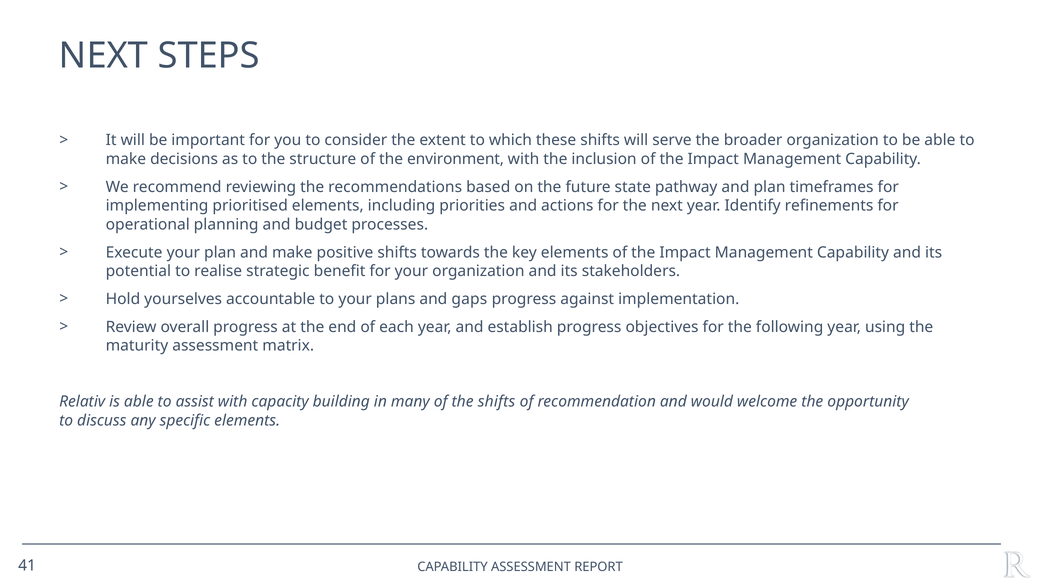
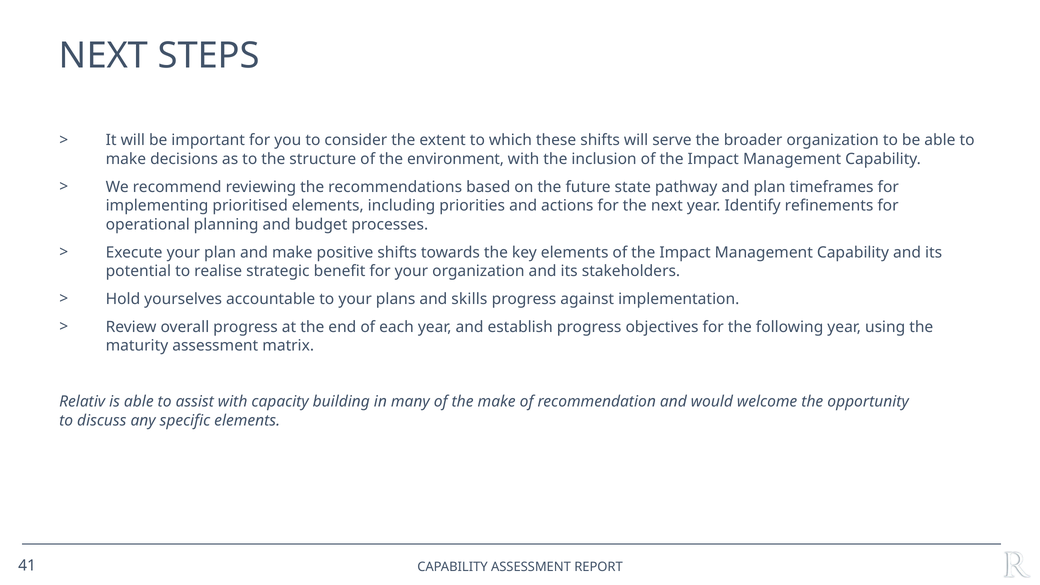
gaps: gaps -> skills (469, 299)
the shifts: shifts -> make (497, 402)
